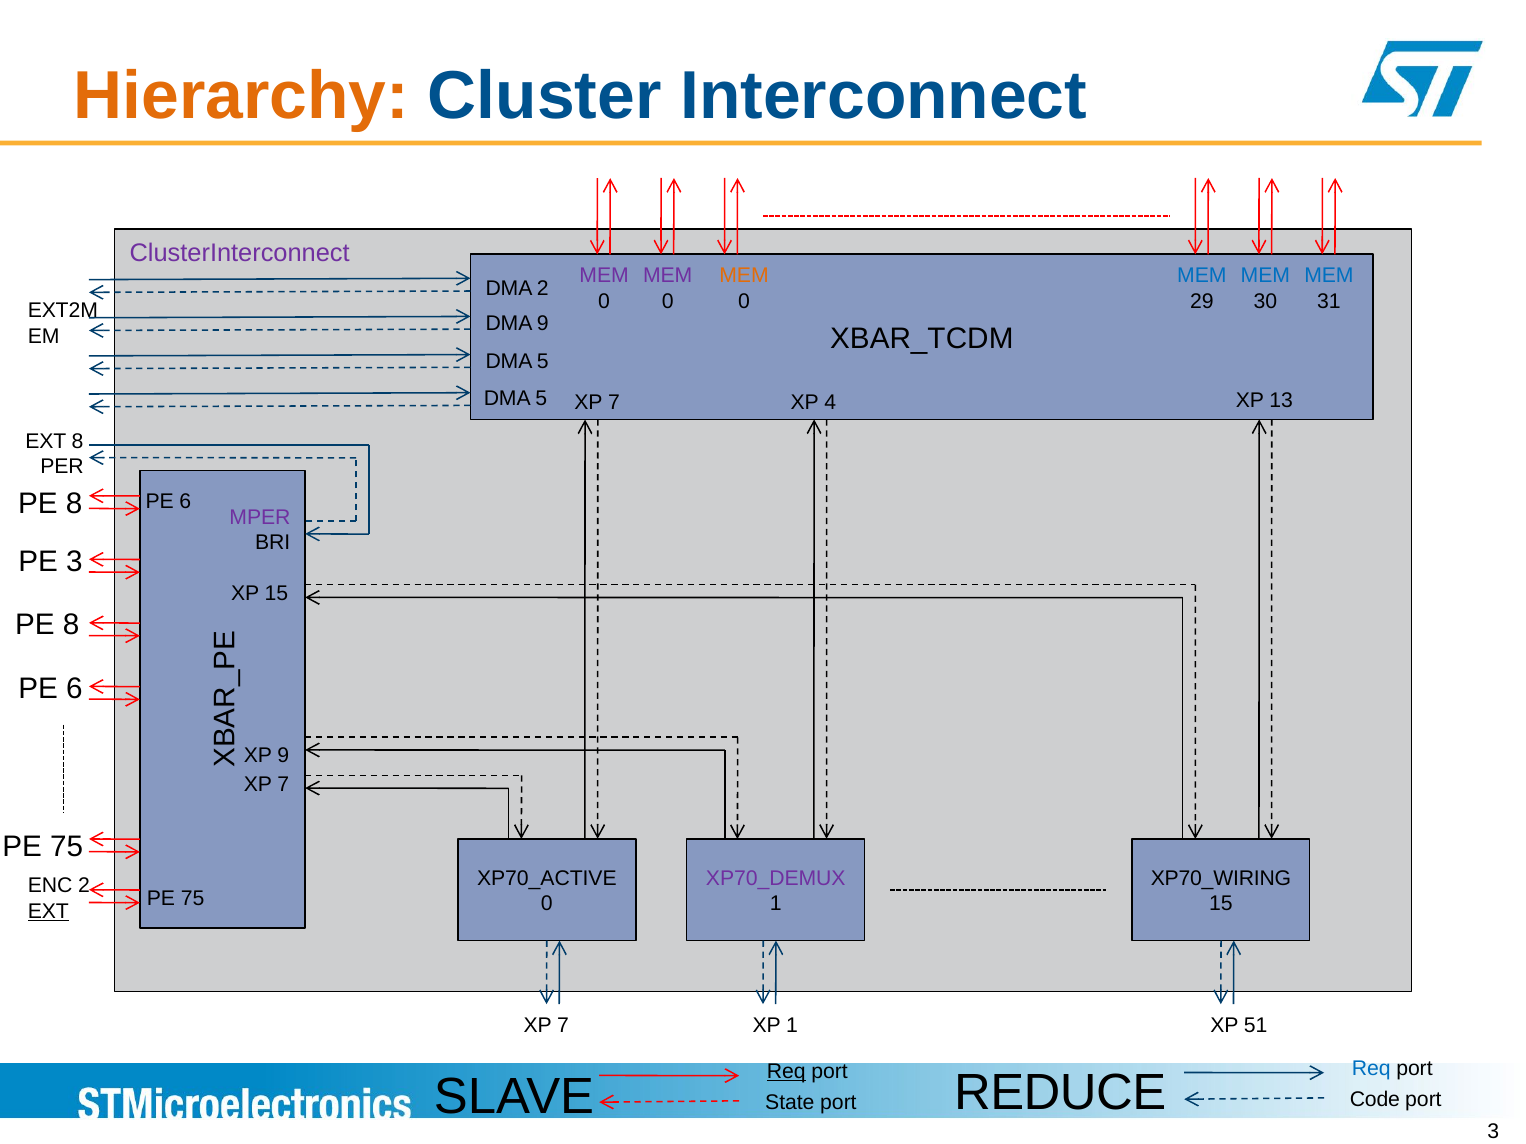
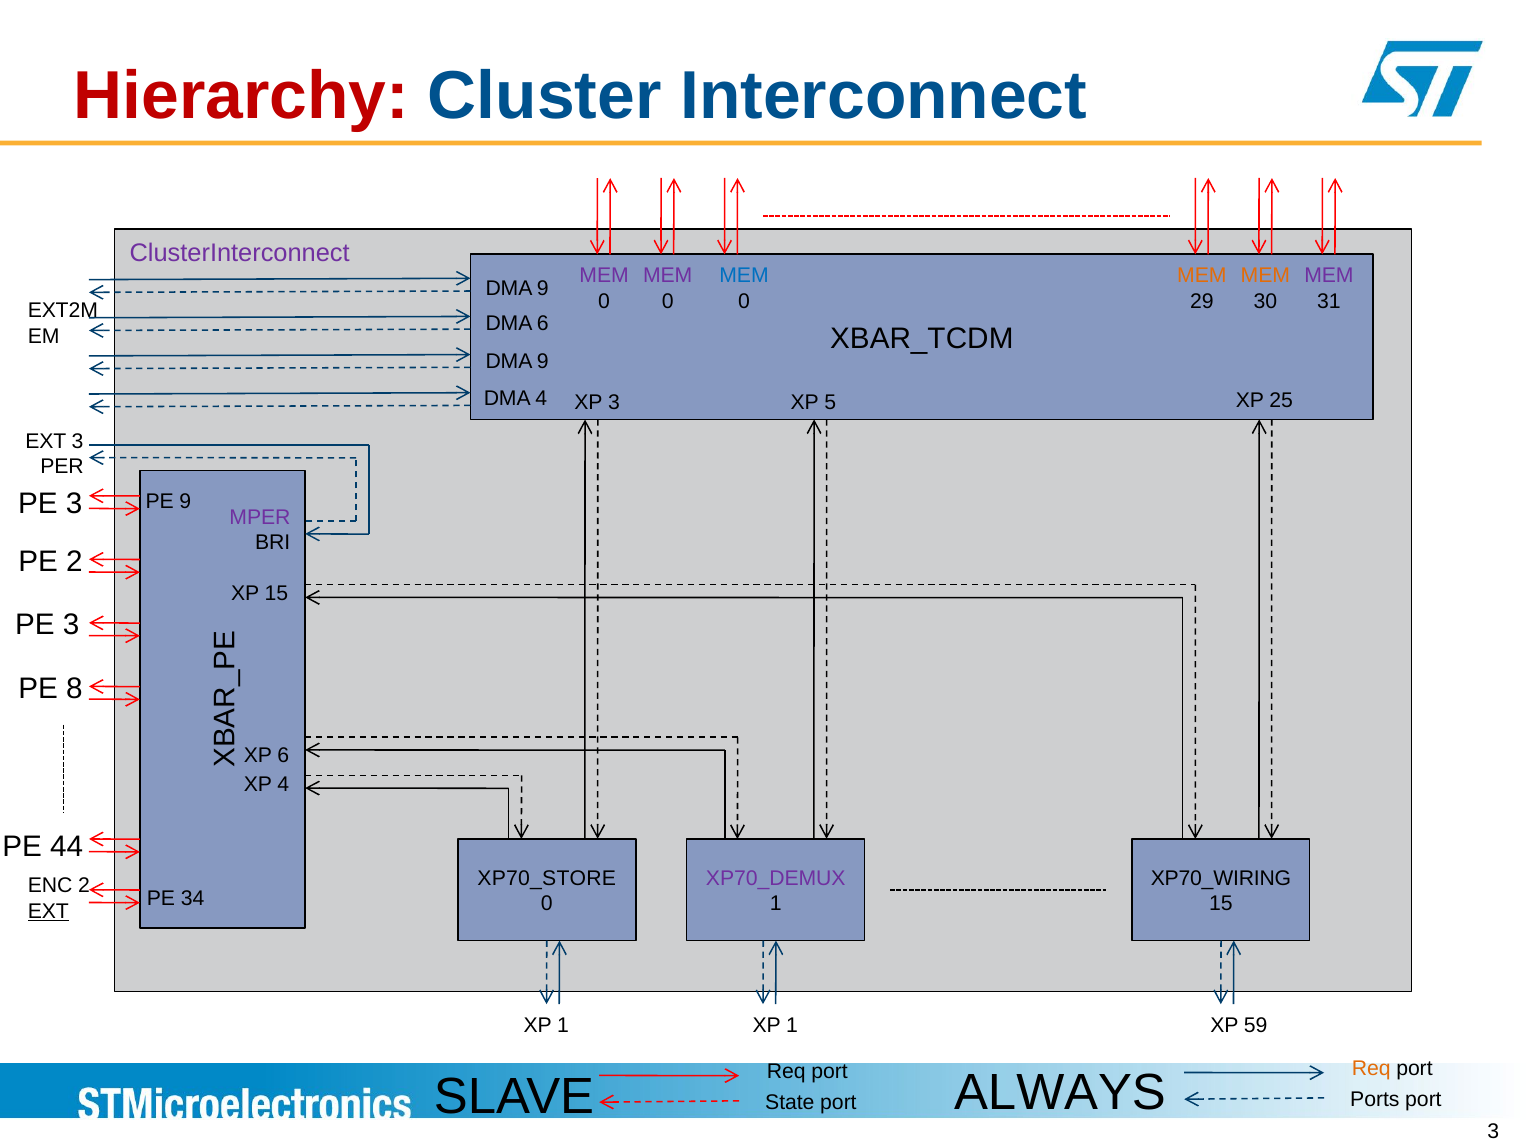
Hierarchy colour: orange -> red (241, 96)
MEM colour: orange -> blue (744, 276)
MEM colour: blue -> orange (1202, 276)
MEM colour: blue -> orange (1265, 276)
MEM colour: blue -> purple (1329, 276)
2: 2 -> 9 (543, 289)
DMA 9: 9 -> 6 (543, 324)
5: 5 -> 9 (543, 362)
5: 5 -> 4 (541, 399)
7: 7 -> 3 (614, 403)
4: 4 -> 5 (830, 403)
13: 13 -> 25 (1281, 400)
EXT 8: 8 -> 3 (78, 441)
8: 8 -> 3 (74, 504)
6: 6 -> 9 (185, 502)
PE 3: 3 -> 2 (74, 561)
8: 8 -> 3 (71, 625)
6: 6 -> 8 (74, 689)
XP 9: 9 -> 6 (283, 756)
7: 7 -> 4 (283, 785)
75: 75 -> 44 (67, 847)
XP70_ACTIVE: XP70_ACTIVE -> XP70_STORE (547, 879)
75: 75 -> 34 (193, 899)
7: 7 -> 1 (563, 1026)
51: 51 -> 59 (1256, 1026)
Req colour: blue -> orange (1371, 1069)
Req underline: present -> none (786, 1072)
REDUCE: REDUCE -> ALWAYS (1060, 1093)
Code: Code -> Ports (1375, 1100)
